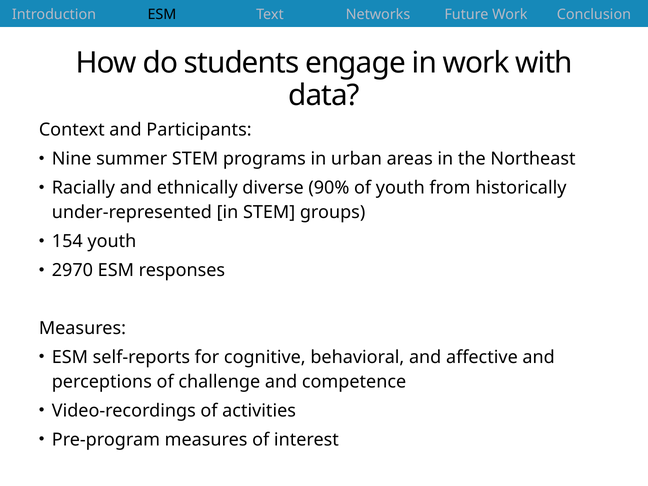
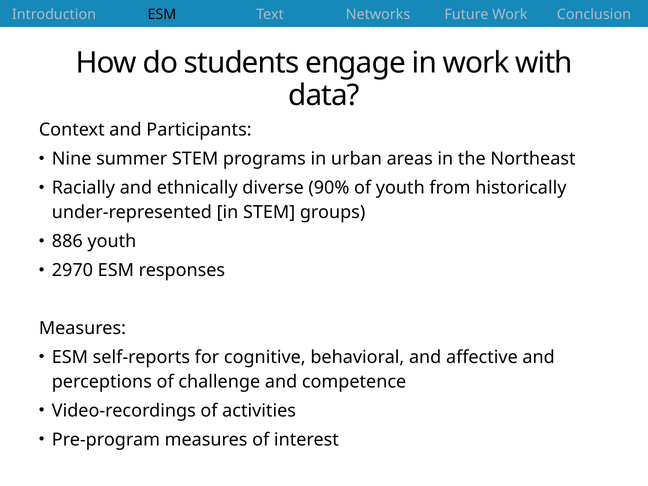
154: 154 -> 886 (67, 241)
